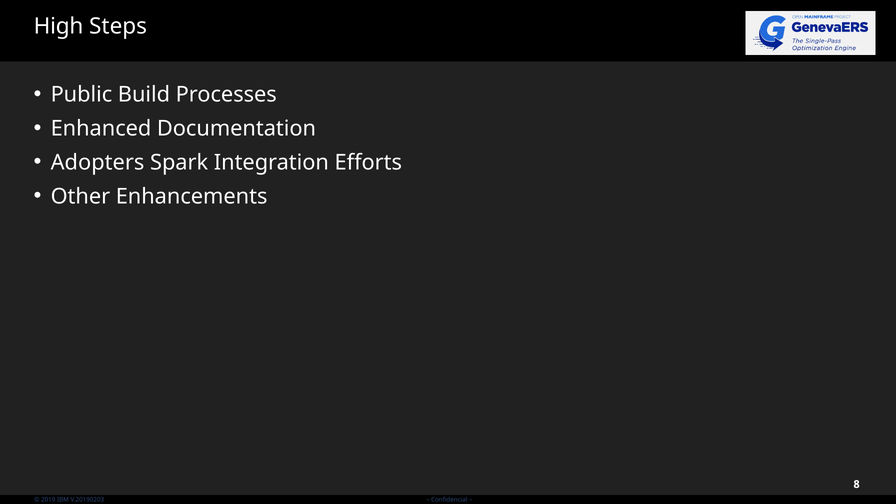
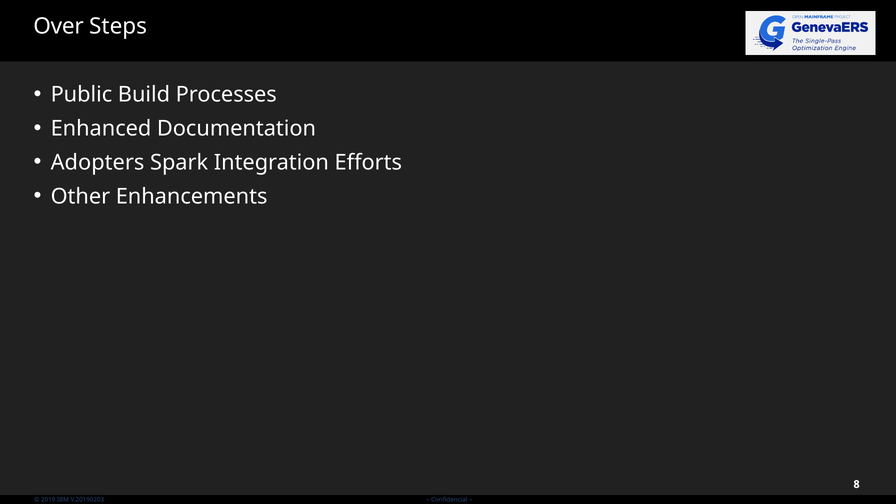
High: High -> Over (59, 26)
